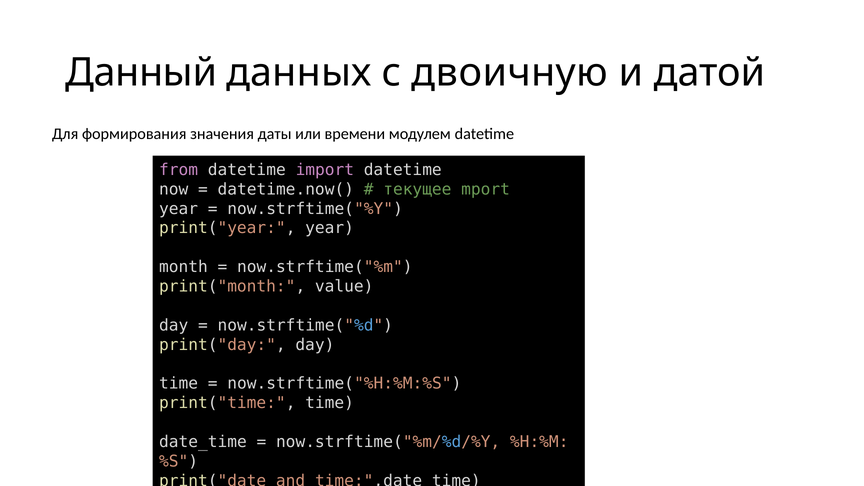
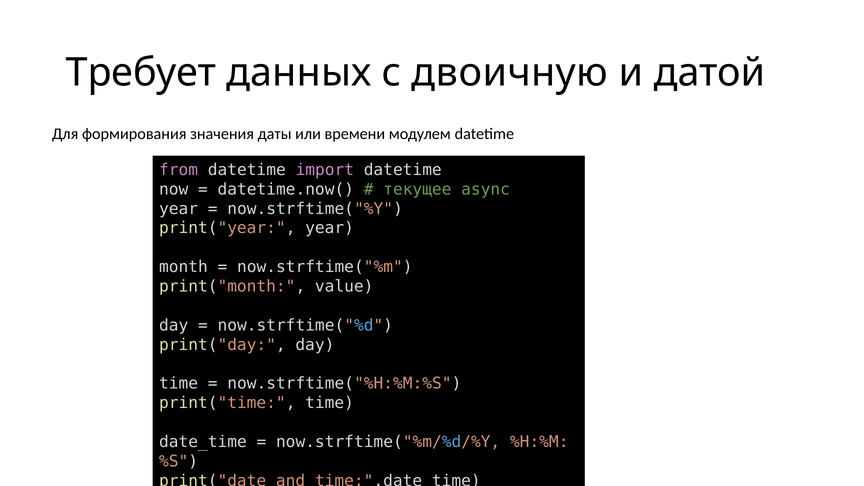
Данный: Данный -> Требует (141, 73)
mport: mport -> async (486, 189)
